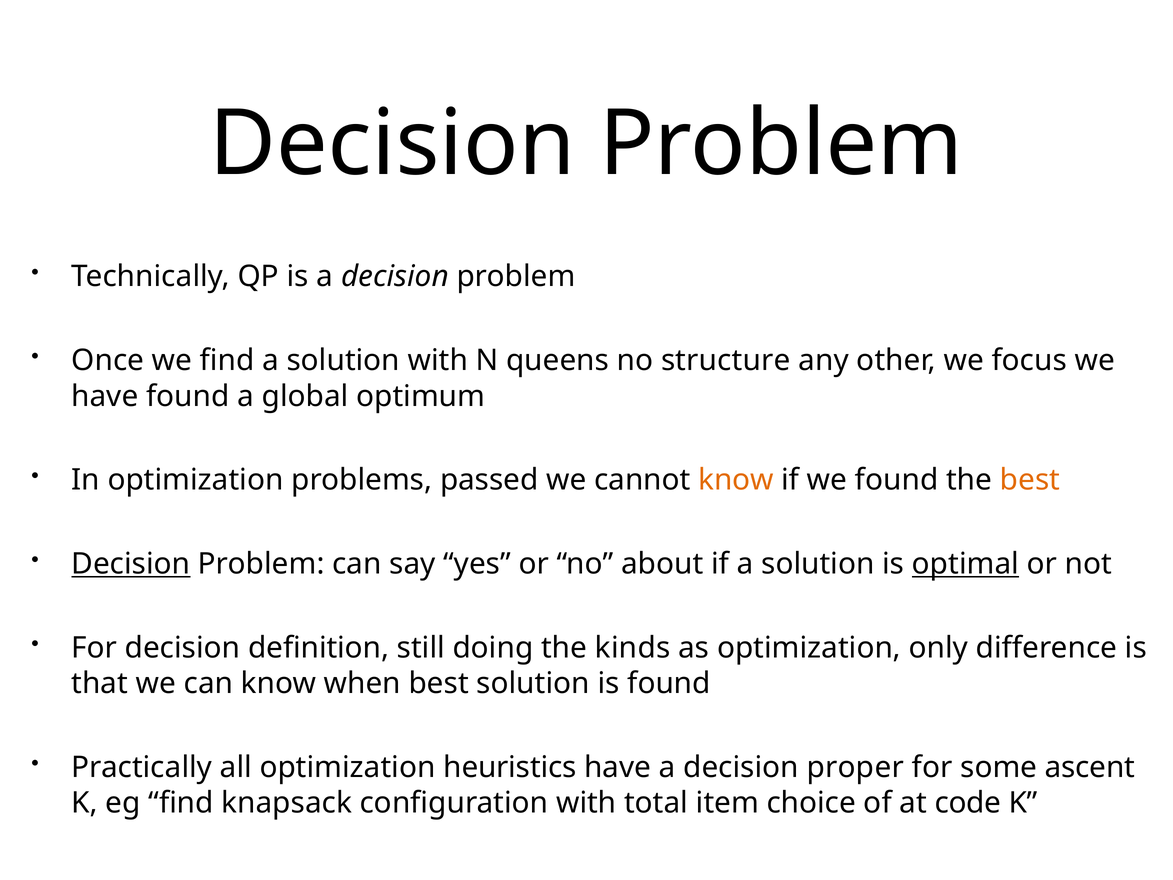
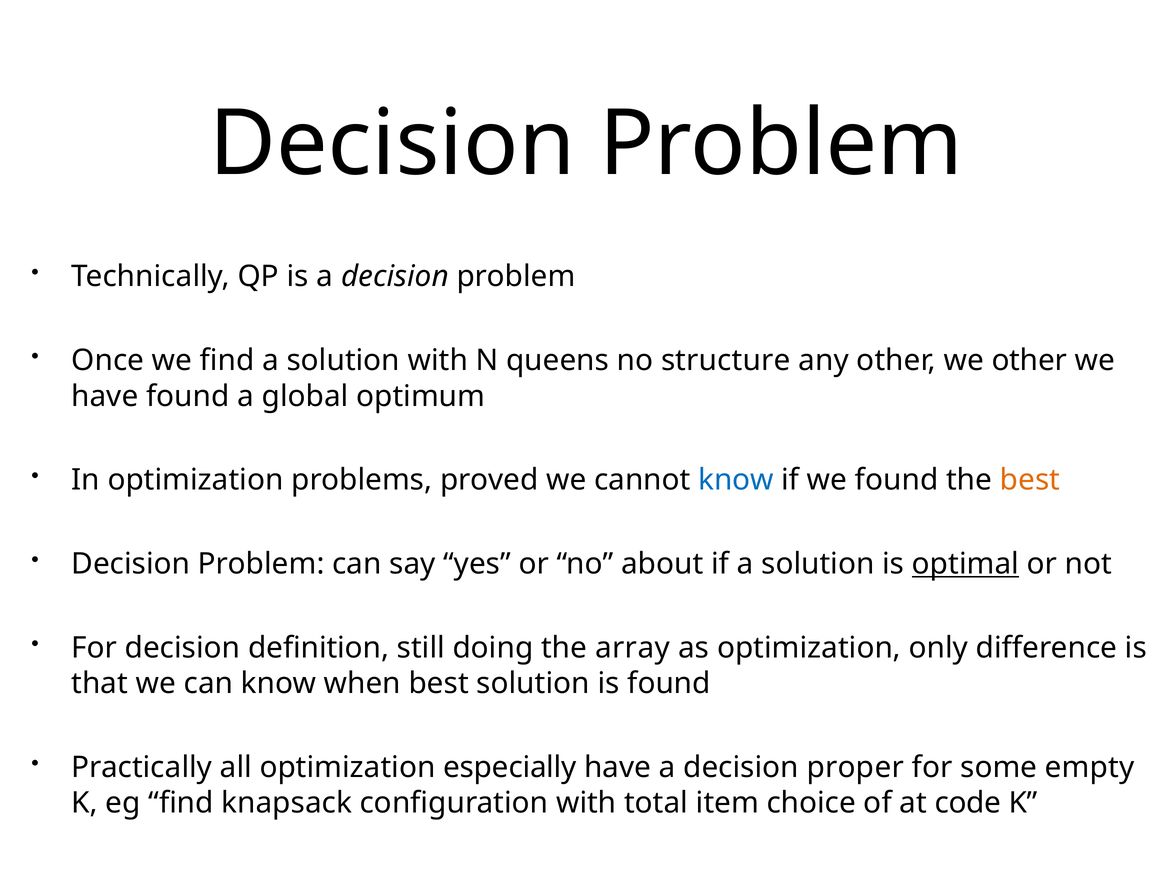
we focus: focus -> other (1029, 360)
passed: passed -> proved (489, 480)
know colour: orange -> blue (736, 480)
Decision underline: present -> none (131, 564)
kinds: kinds -> array (633, 648)
heuristics: heuristics -> especially (510, 767)
ascent: ascent -> empty (1090, 767)
